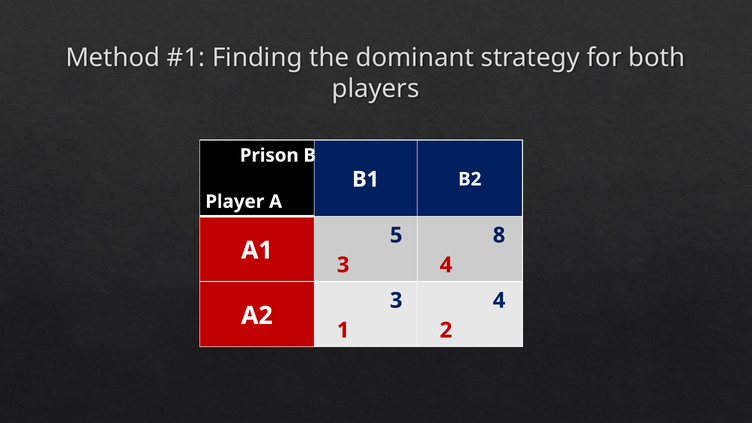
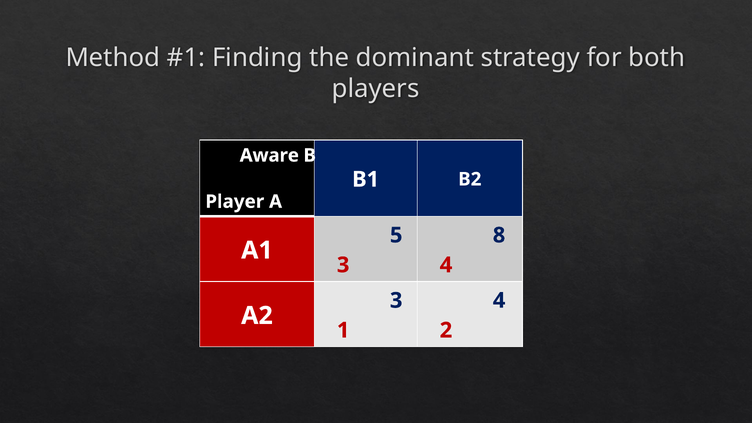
Prison: Prison -> Aware (269, 155)
